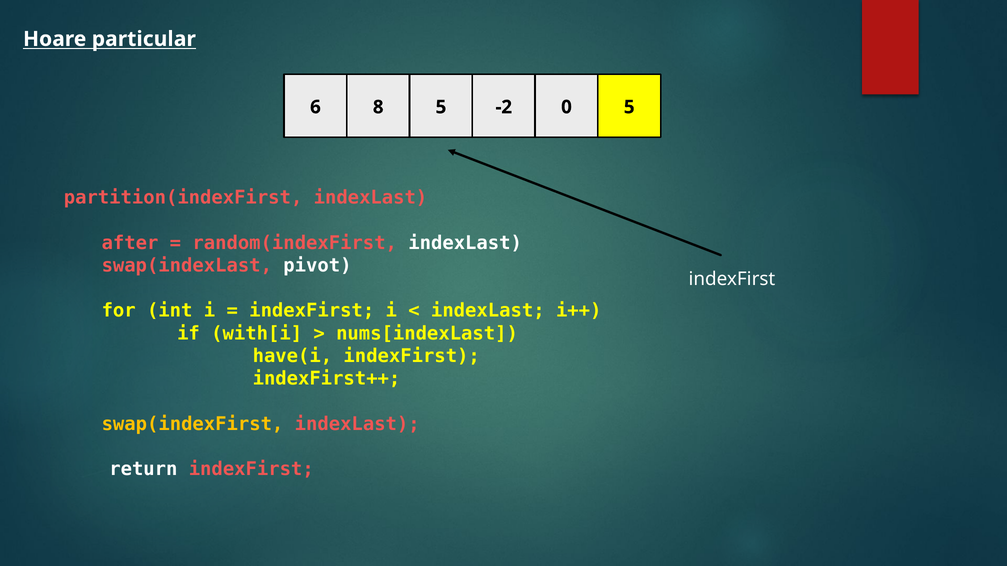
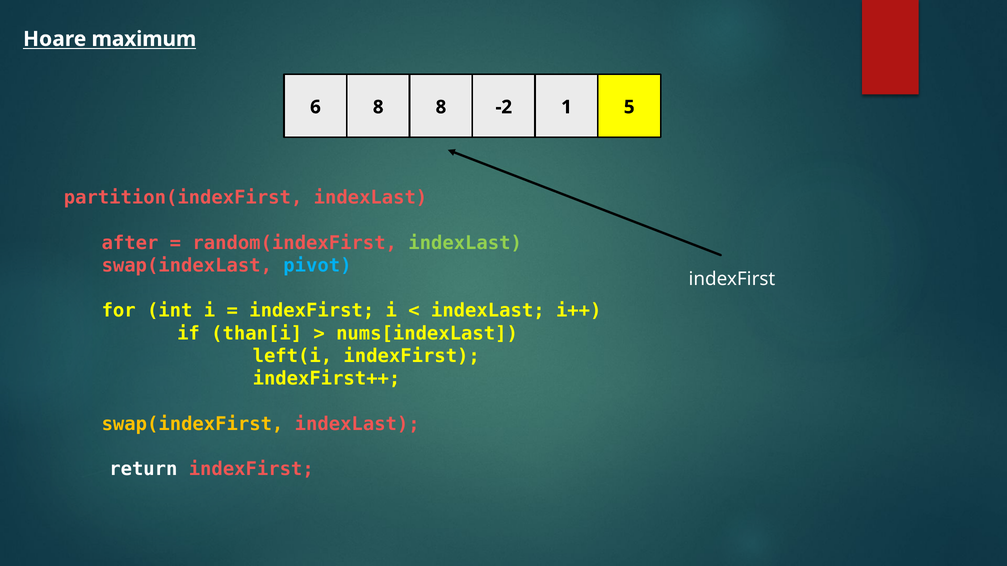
particular: particular -> maximum (144, 39)
8 5: 5 -> 8 (441, 107)
0: 0 -> 1 (566, 107)
indexLast colour: white -> light green (465, 243)
pivot colour: white -> light blue (317, 266)
with[i: with[i -> than[i (257, 334)
have(i: have(i -> left(i (292, 356)
